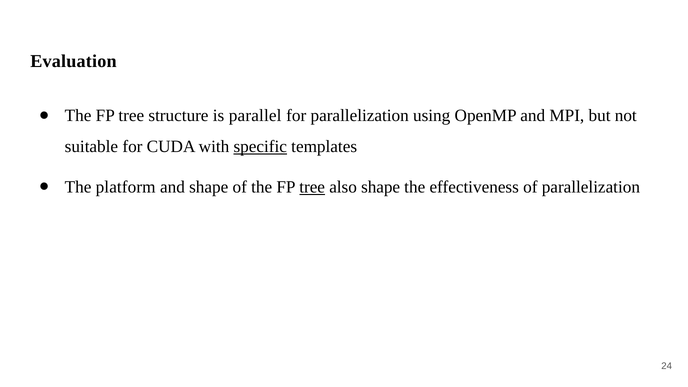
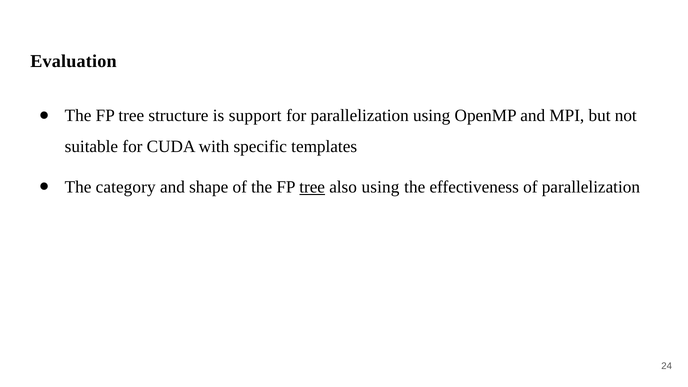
parallel: parallel -> support (255, 115)
specific underline: present -> none (260, 146)
platform: platform -> category (126, 187)
also shape: shape -> using (380, 187)
